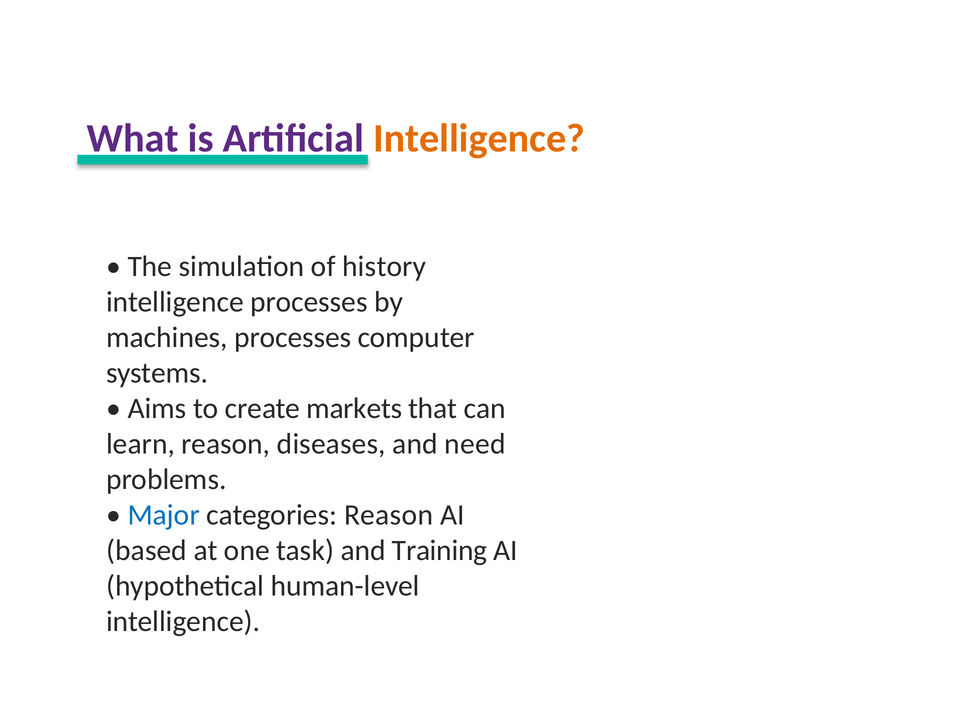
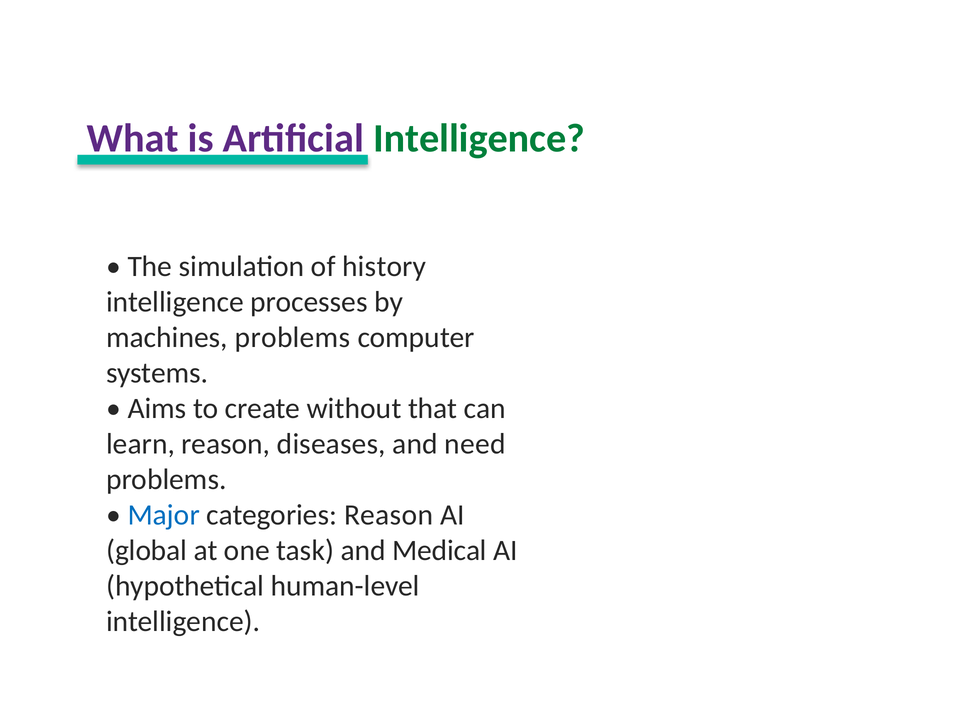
Intelligence colour: orange -> green (479, 138)
machines processes: processes -> problems (293, 338)
markets: markets -> without (354, 409)
based: based -> global (147, 550)
Training: Training -> Medical (440, 550)
